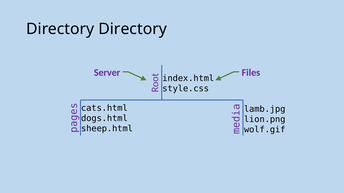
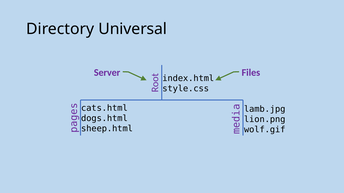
Directory Directory: Directory -> Universal (133, 29)
